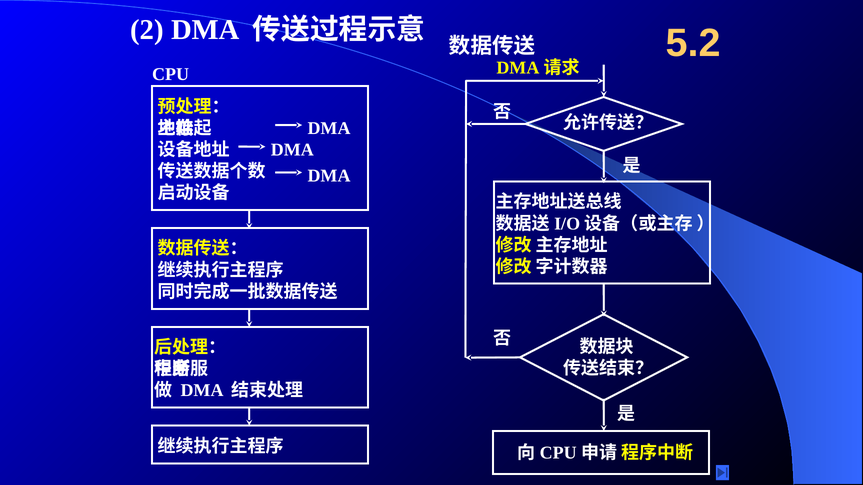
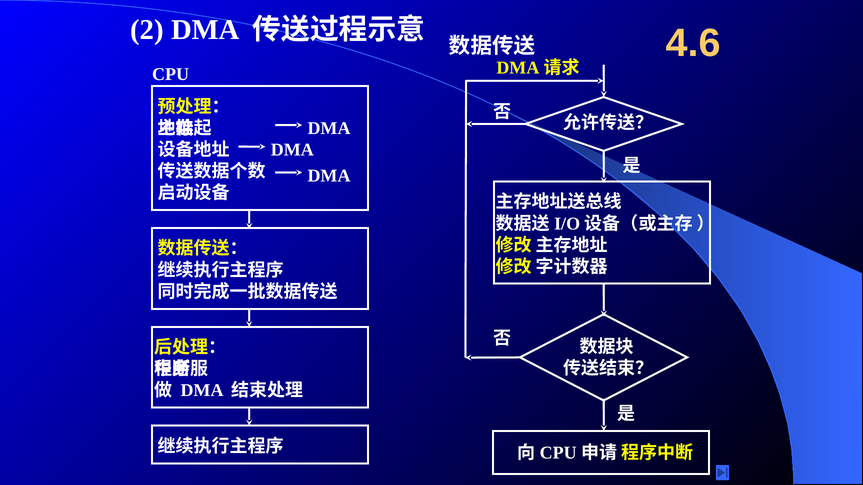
5.2: 5.2 -> 4.6 (693, 43)
